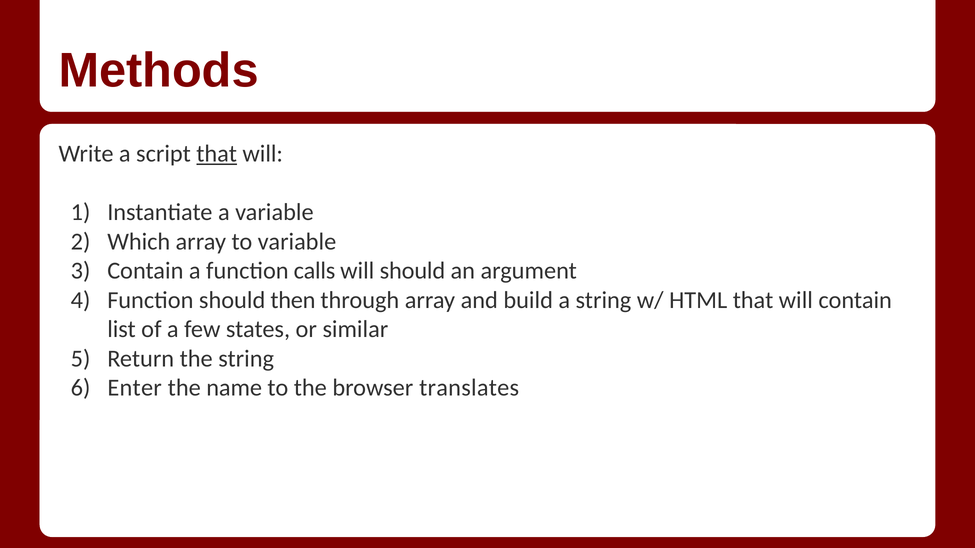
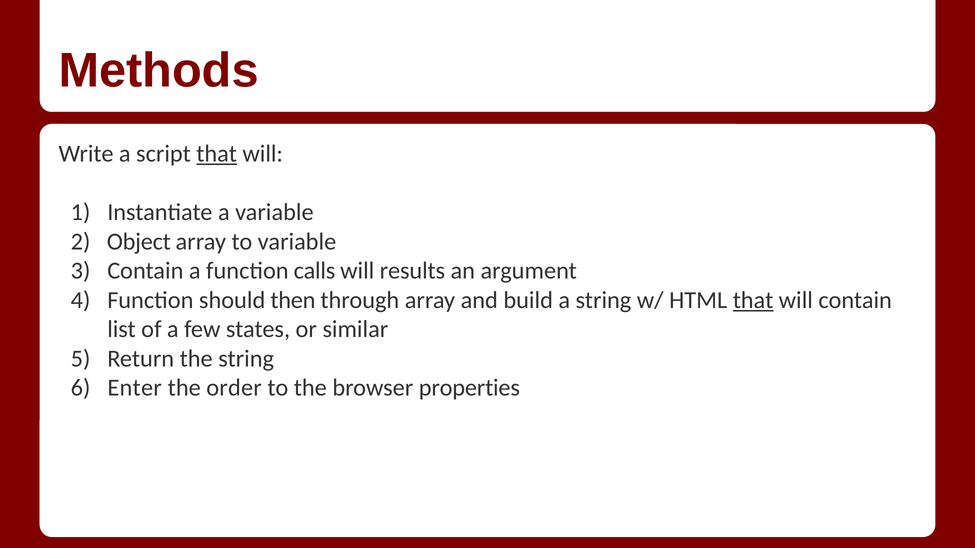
Which: Which -> Object (139, 242)
will should: should -> results (412, 271)
that underline: none -> present (753, 300)
name: name -> order (234, 388)
translates: translates -> properties (469, 388)
